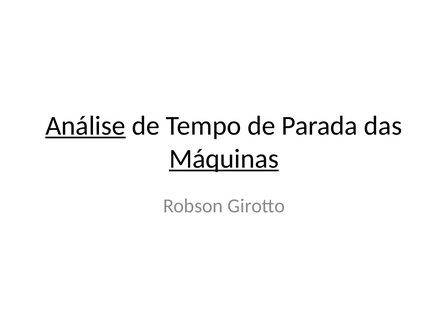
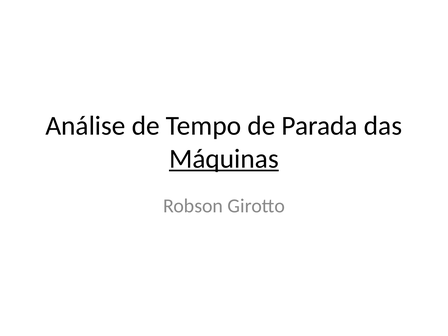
Análise underline: present -> none (85, 126)
